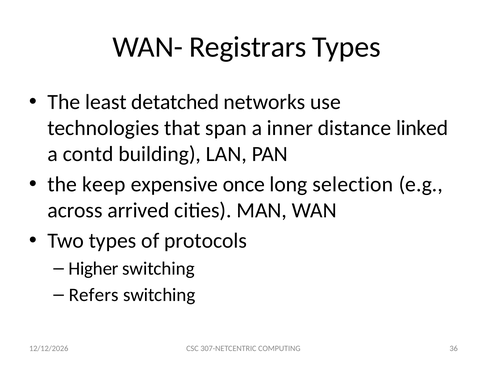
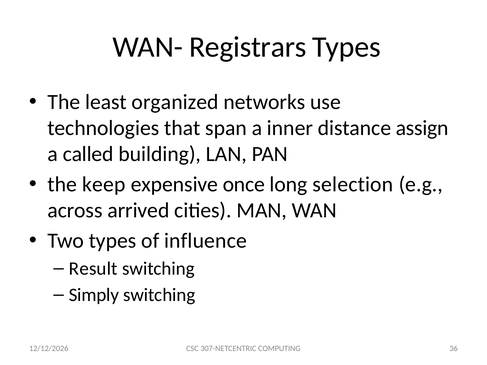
detatched: detatched -> organized (175, 102)
linked: linked -> assign (422, 128)
contd: contd -> called (88, 154)
protocols: protocols -> influence (206, 241)
Higher: Higher -> Result (93, 269)
Refers: Refers -> Simply (94, 295)
